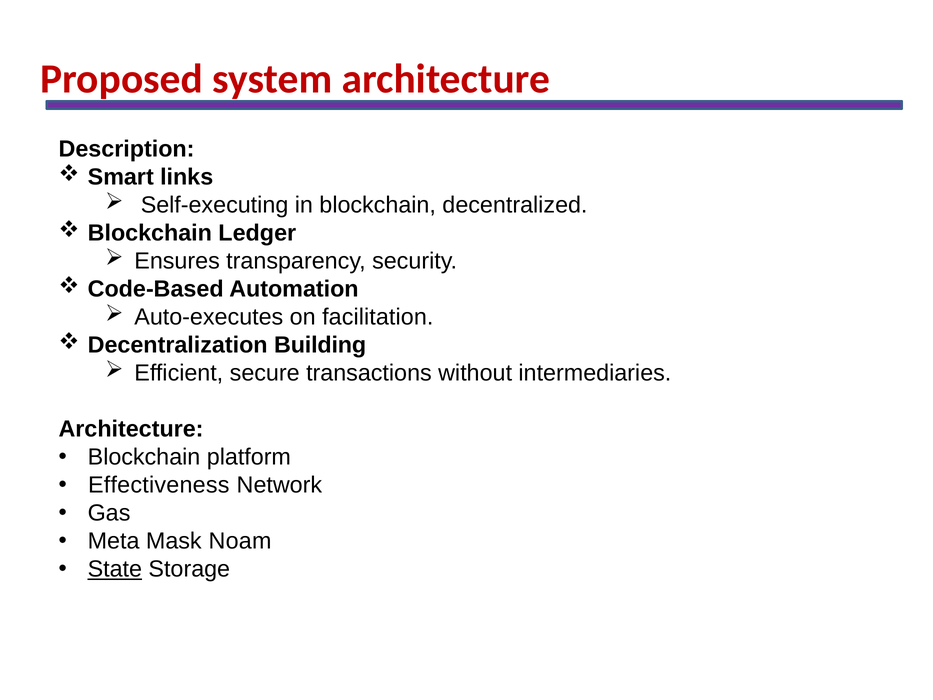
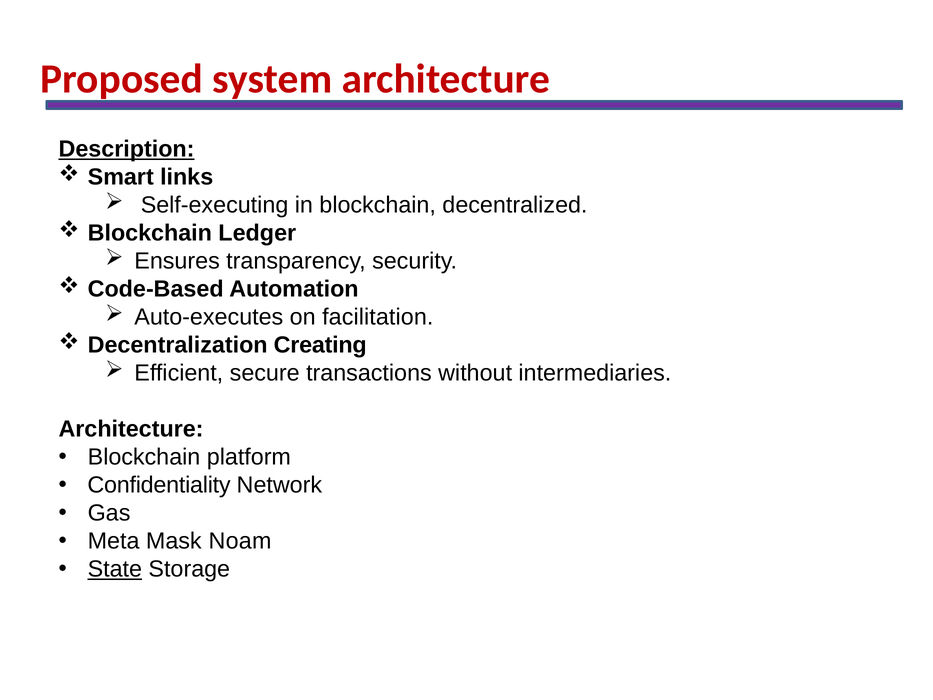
Description underline: none -> present (127, 149)
Building: Building -> Creating (320, 345)
Effectiveness: Effectiveness -> Confidentiality (159, 485)
